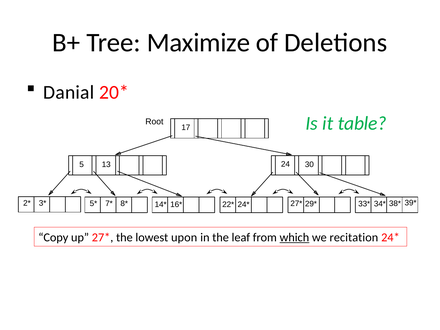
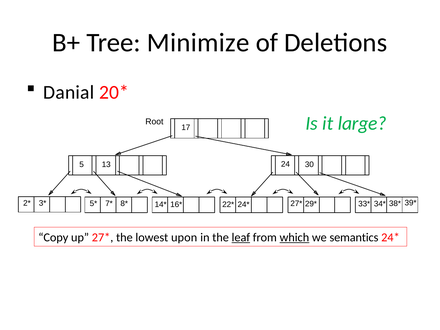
Maximize: Maximize -> Minimize (198, 43)
table: table -> large (362, 123)
leaf underline: none -> present (241, 237)
recitation: recitation -> semantics (354, 237)
